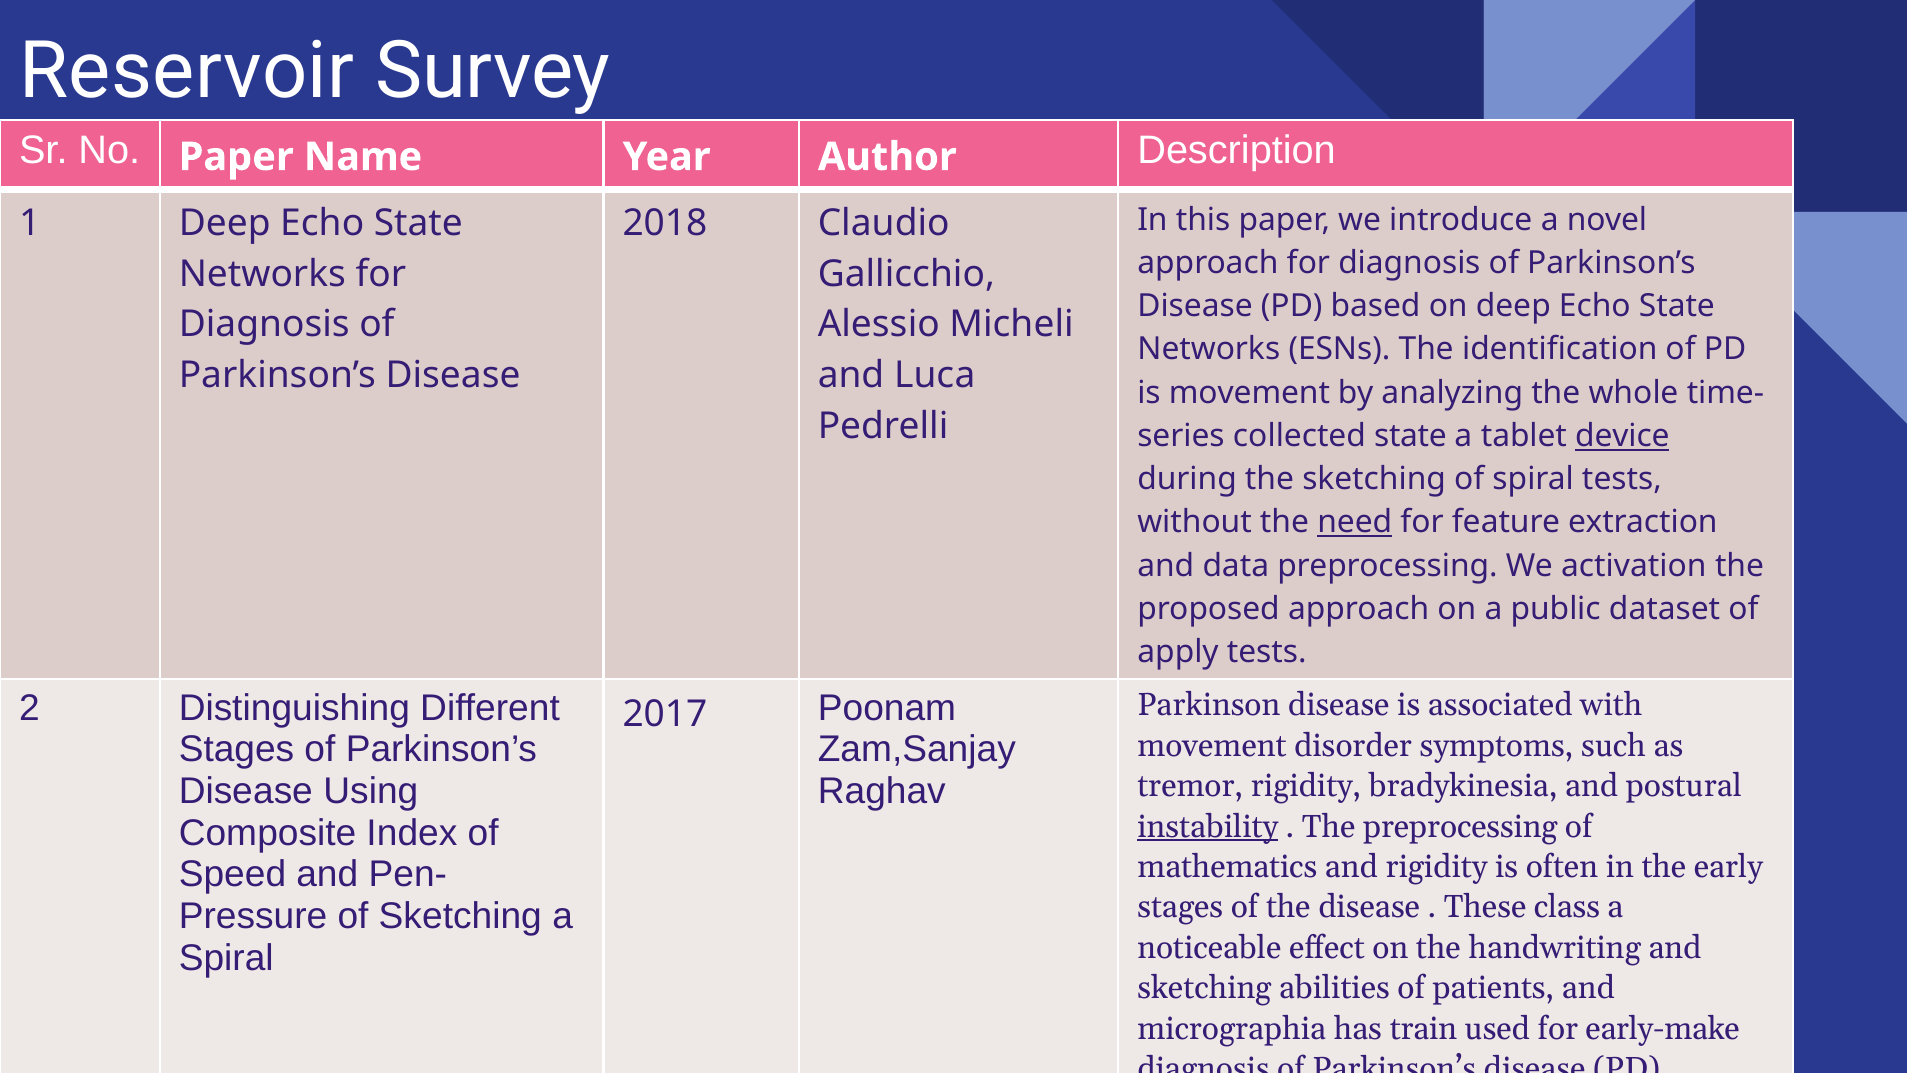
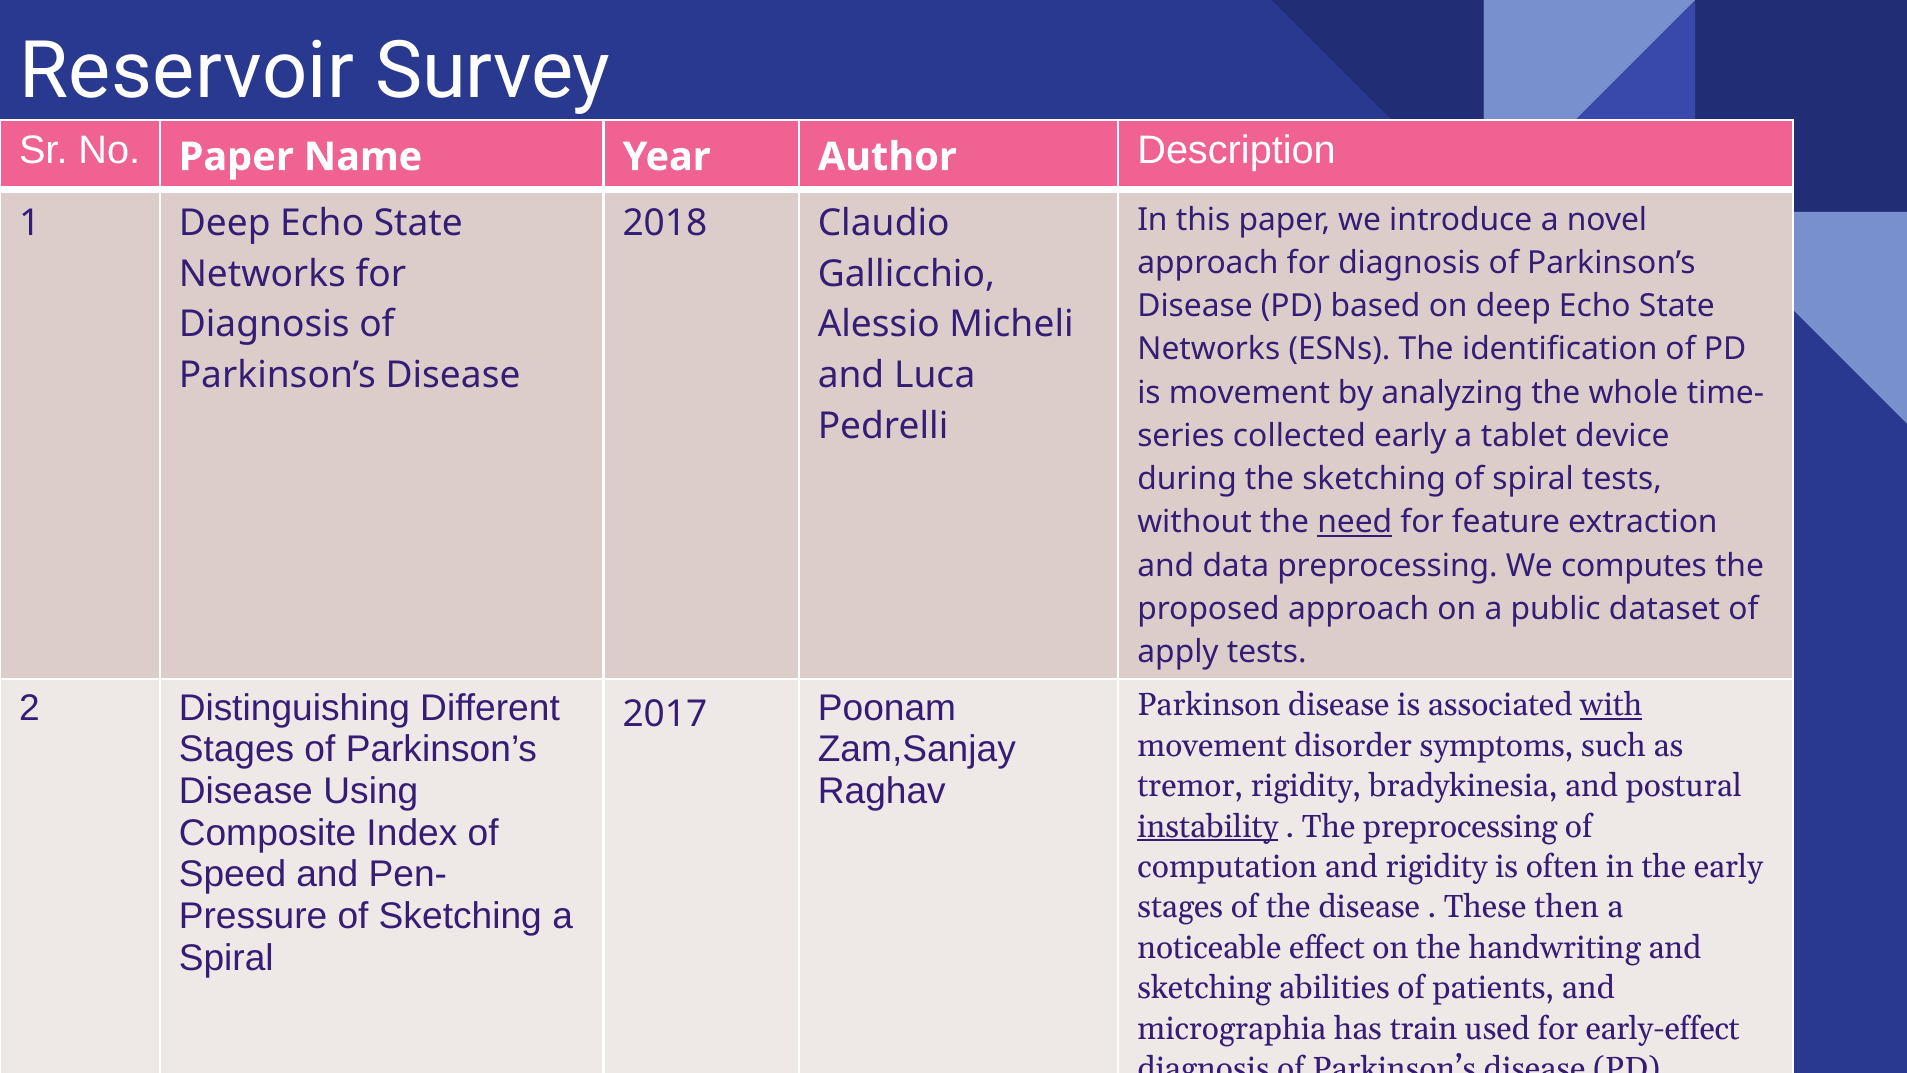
collected state: state -> early (1410, 436)
device underline: present -> none (1622, 436)
activation: activation -> computes (1634, 566)
with underline: none -> present (1611, 705)
mathematics: mathematics -> computation (1227, 867)
class: class -> then (1567, 907)
early-make: early-make -> early-effect (1663, 1028)
